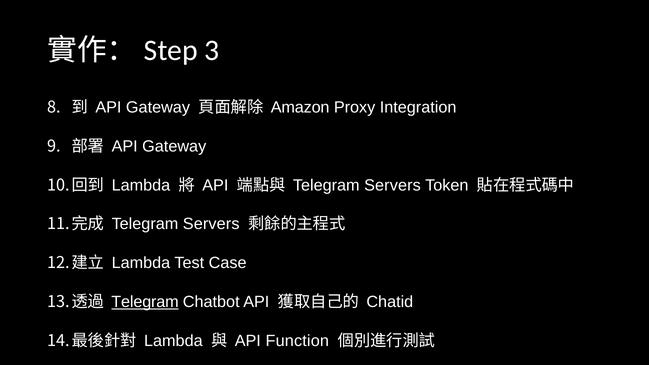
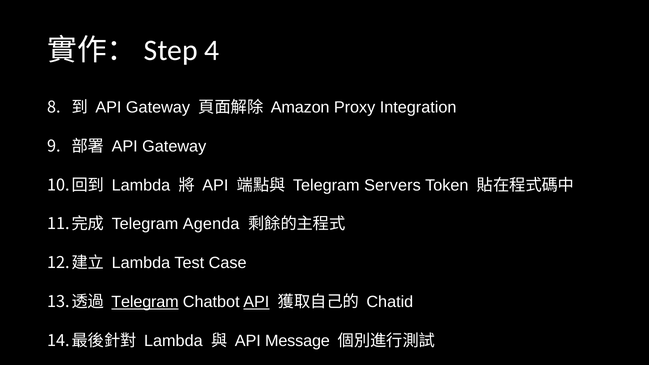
3: 3 -> 4 (212, 51)
Servers: Servers -> Agenda (211, 224)
API underline: none -> present (256, 302)
Function: Function -> Message (297, 341)
